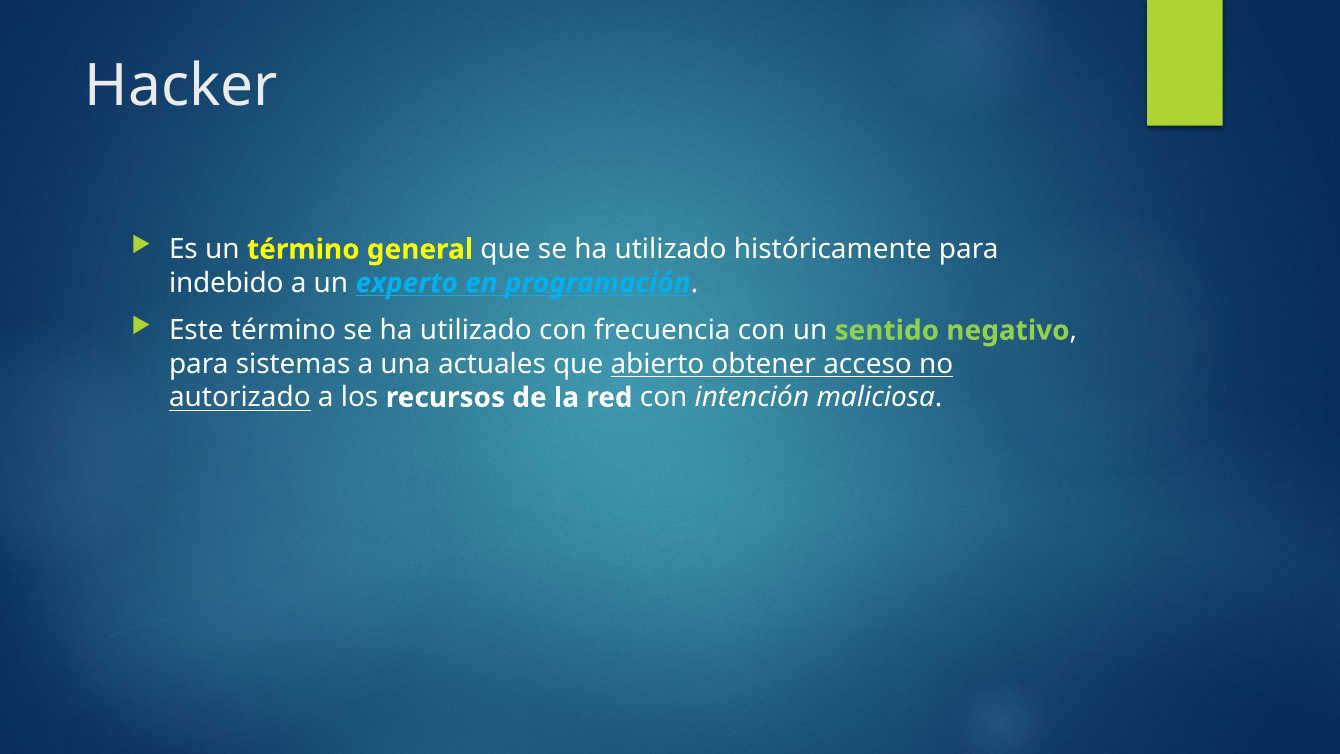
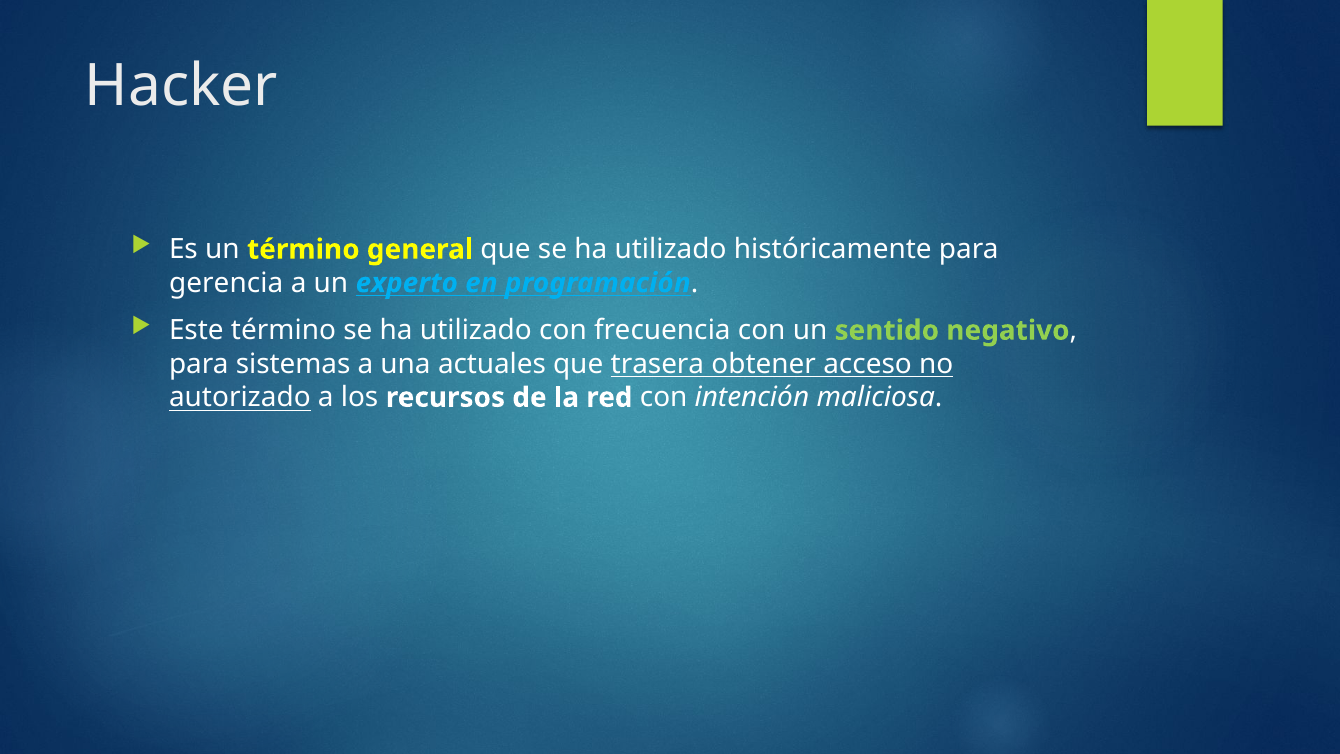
indebido: indebido -> gerencia (226, 283)
abierto: abierto -> trasera (657, 364)
